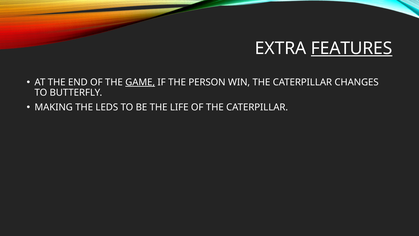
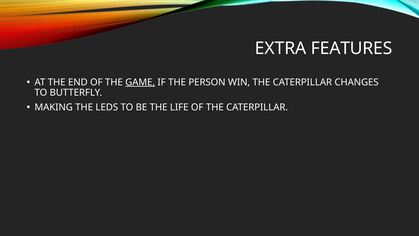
FEATURES underline: present -> none (352, 48)
